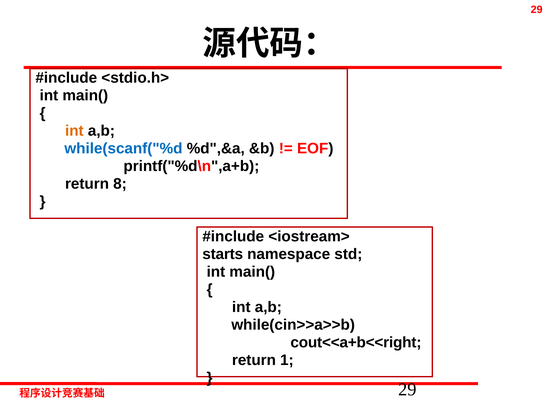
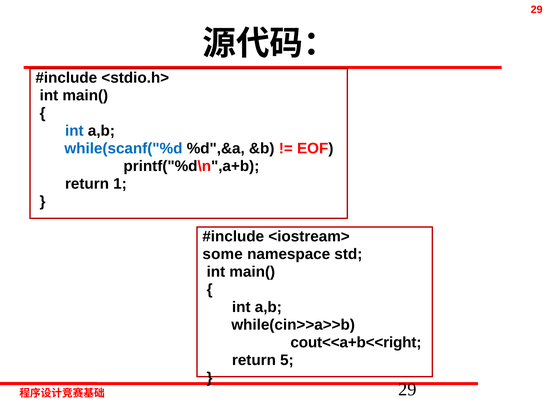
int colour: orange -> blue (74, 131)
8: 8 -> 1 (120, 184)
starts: starts -> some (223, 254)
1: 1 -> 5 (287, 360)
